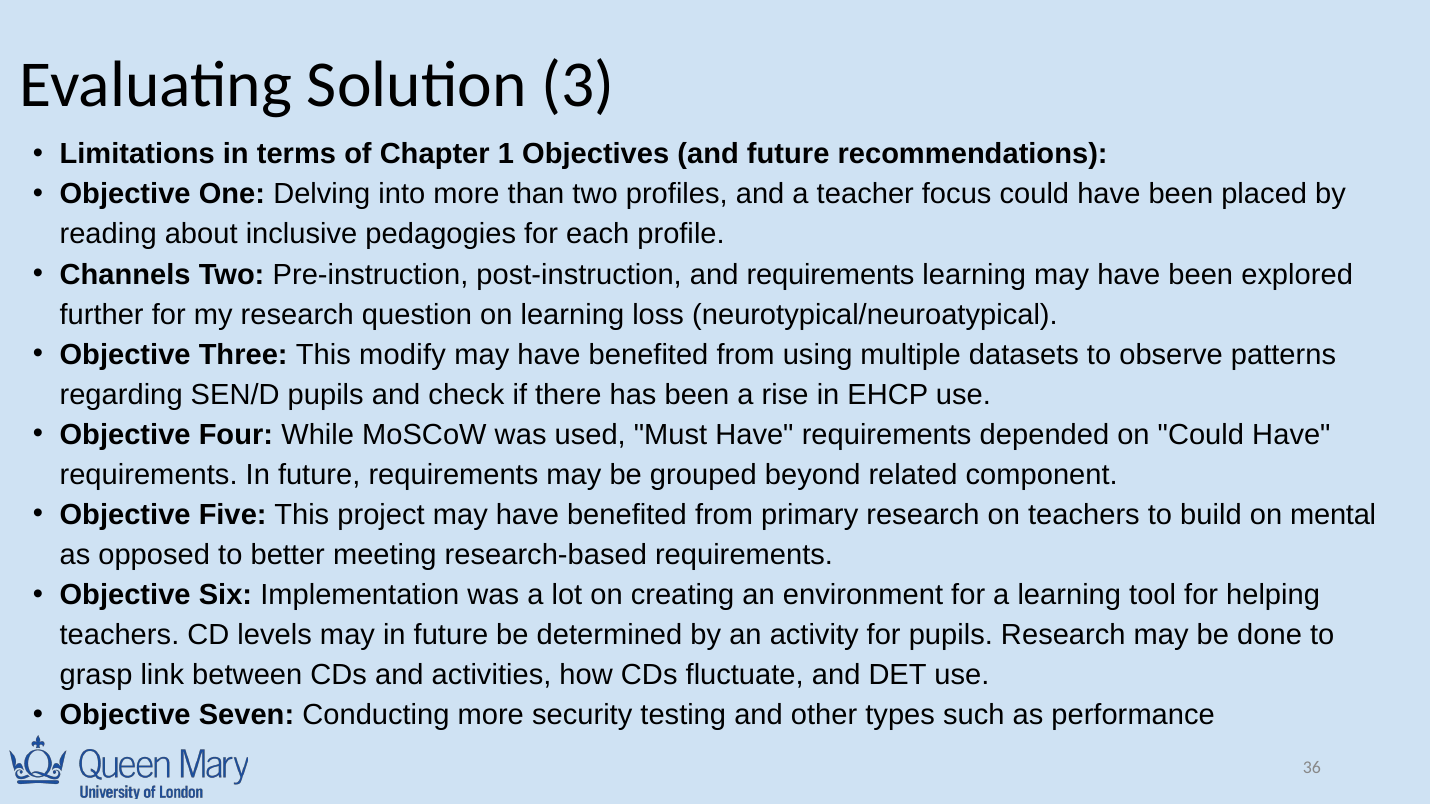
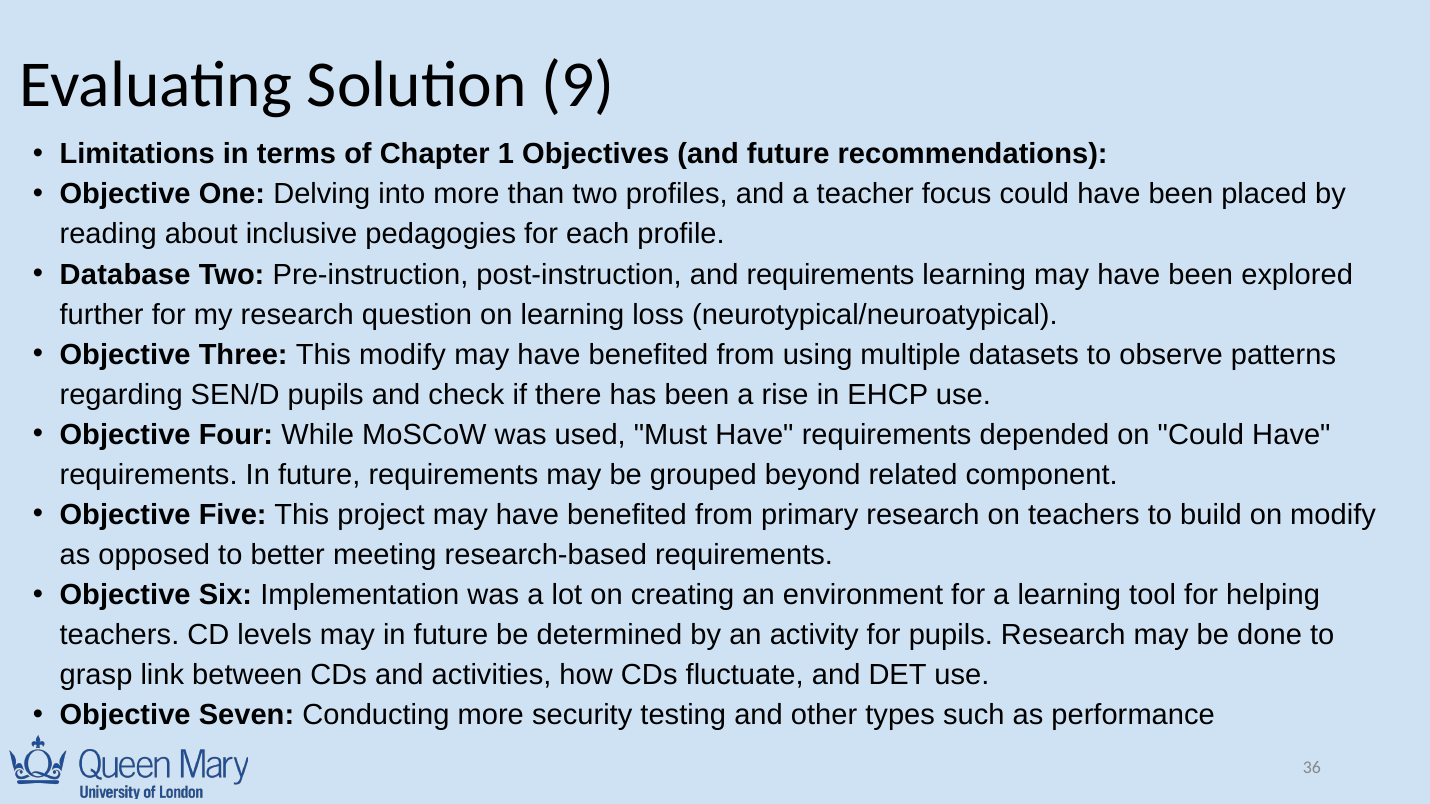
3: 3 -> 9 (578, 84)
Channels: Channels -> Database (125, 275)
on mental: mental -> modify (1333, 515)
